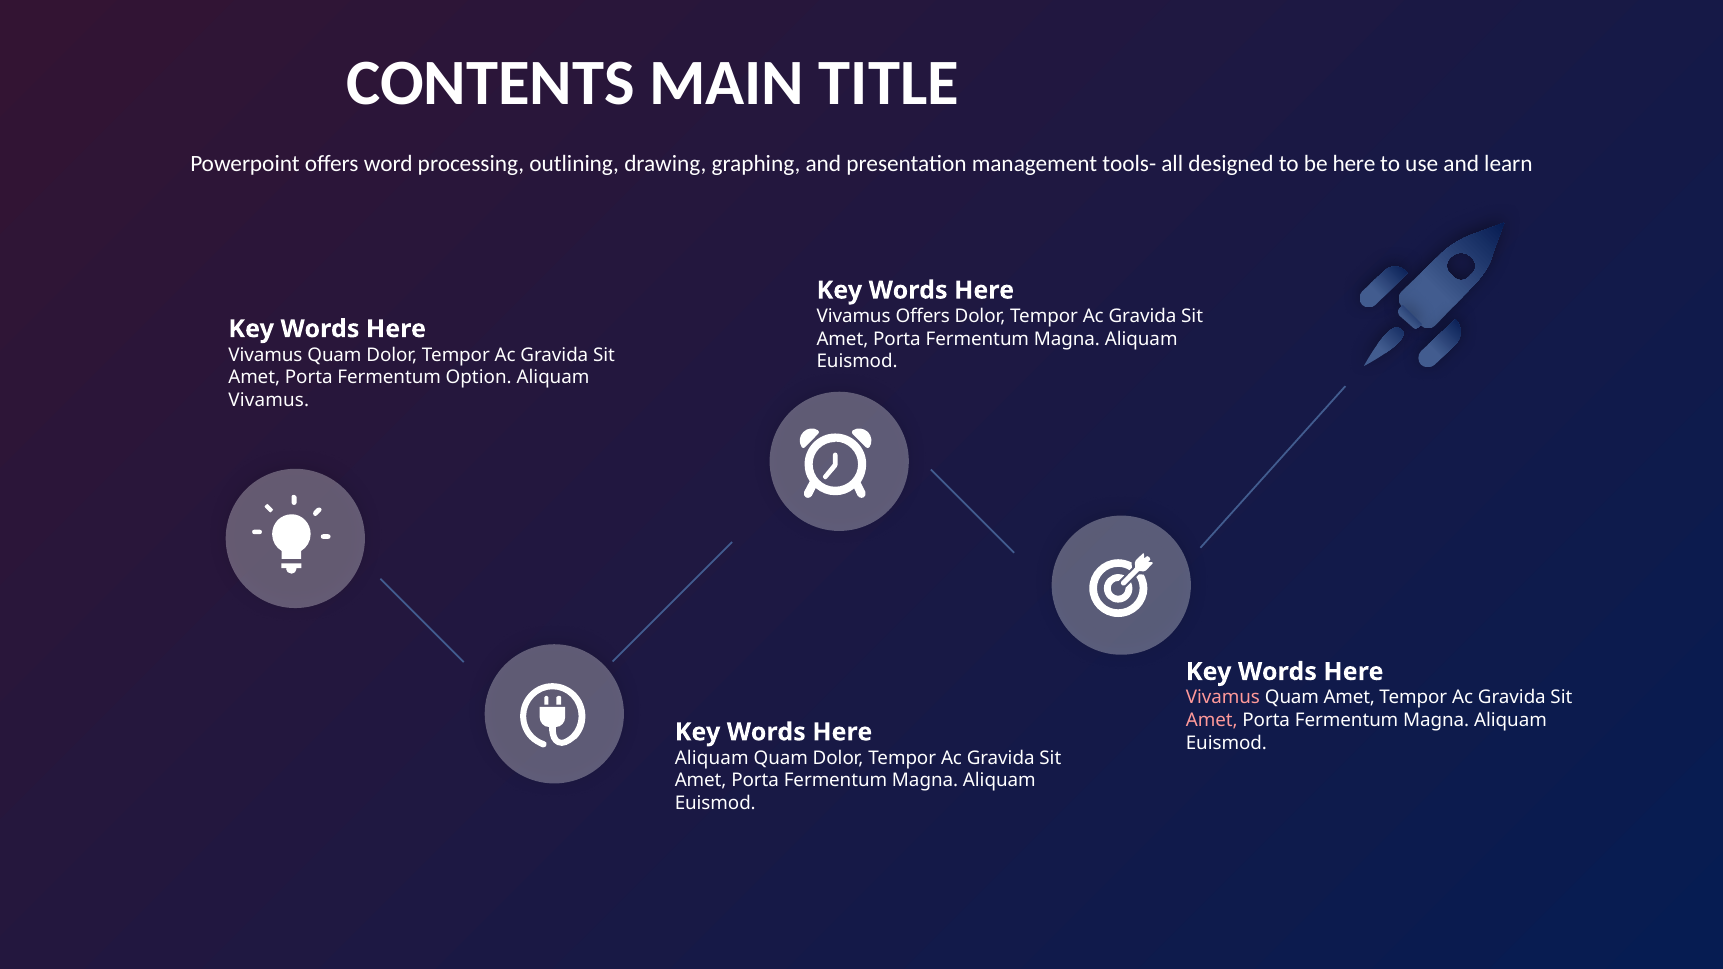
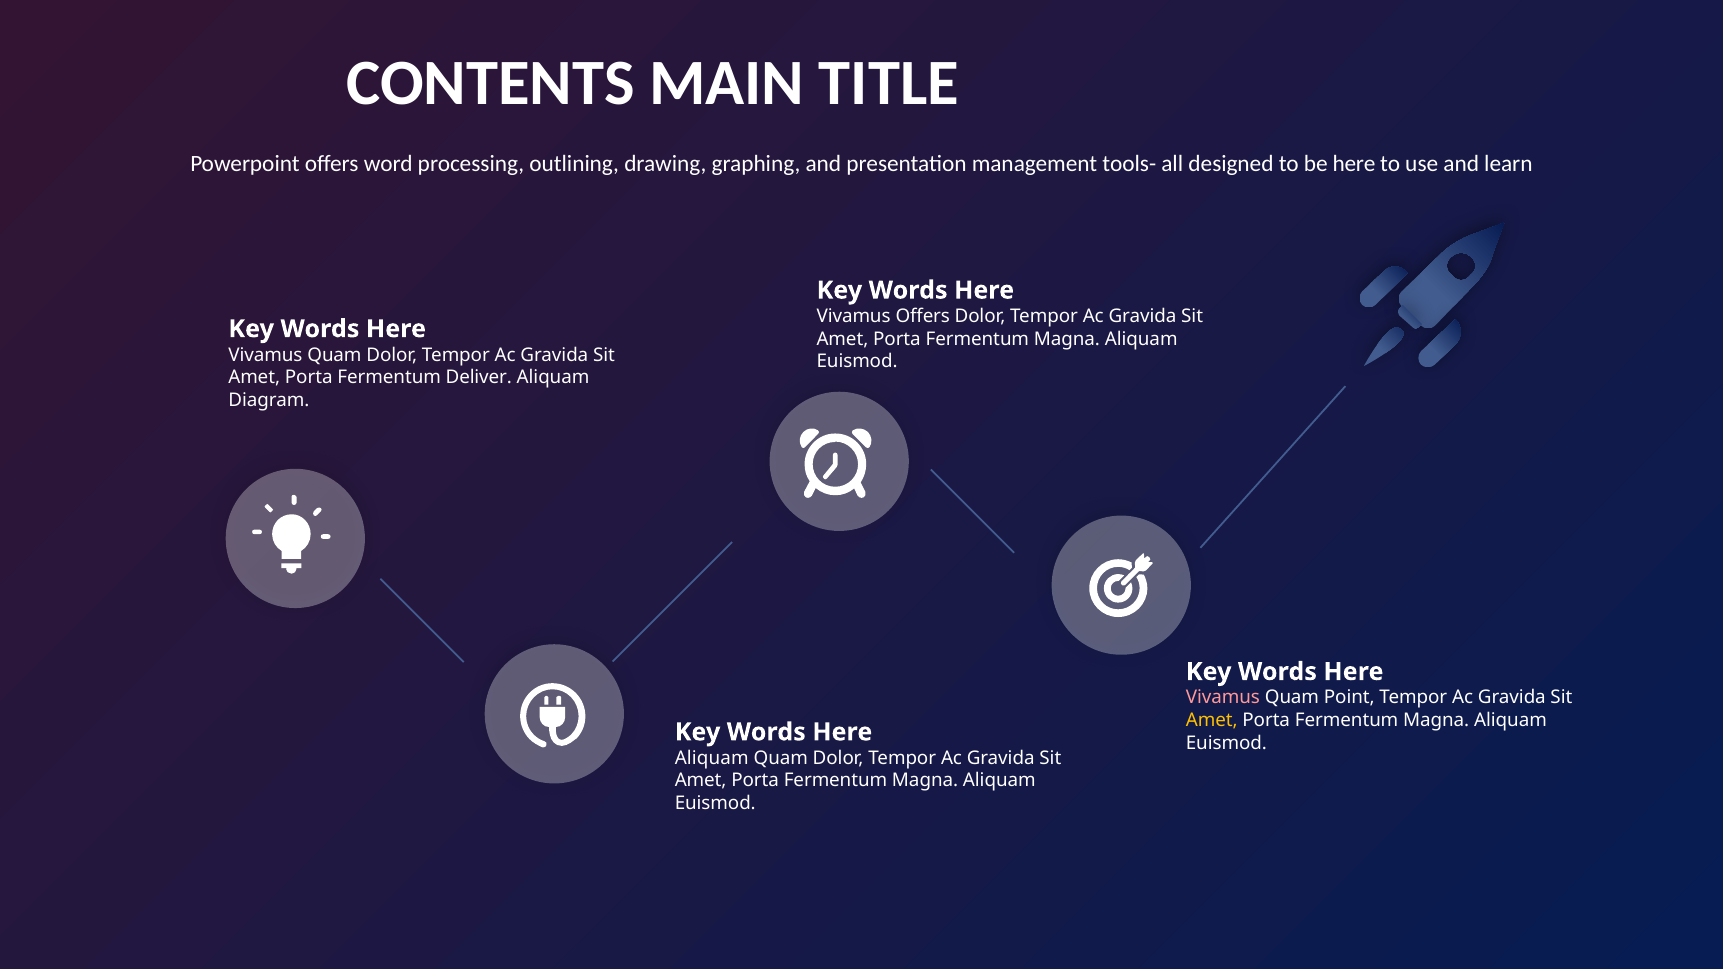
Option: Option -> Deliver (479, 377)
Vivamus: Vivamus -> Diagram (269, 400)
Quam Amet: Amet -> Point (1349, 698)
Amet colour: pink -> yellow (1212, 720)
